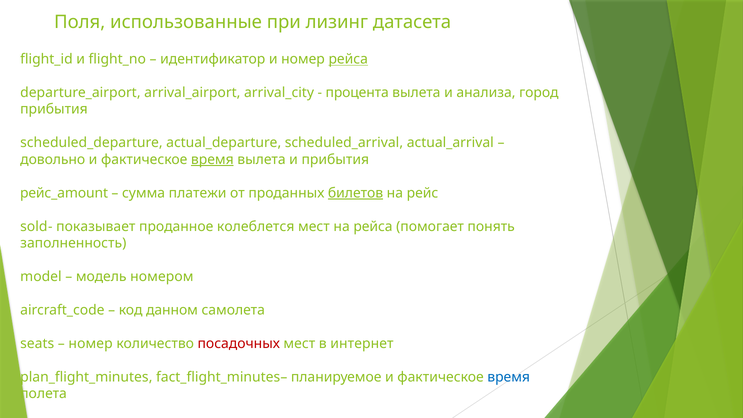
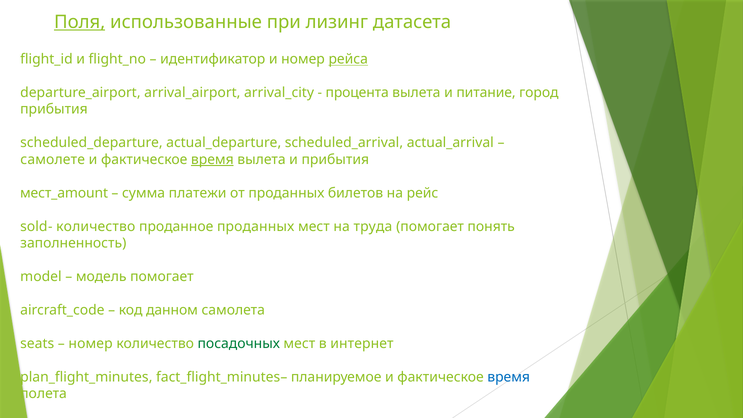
Поля underline: none -> present (80, 22)
анализа: анализа -> питание (486, 93)
довольно: довольно -> самолете (53, 160)
рейс_amount: рейс_amount -> мест_amount (64, 193)
билетов underline: present -> none (356, 193)
показывает: показывает -> количество (96, 226)
проданное колеблется: колеблется -> проданных (256, 226)
на рейса: рейса -> труда (373, 226)
модель номером: номером -> помогает (162, 277)
посадочных colour: red -> green (239, 343)
